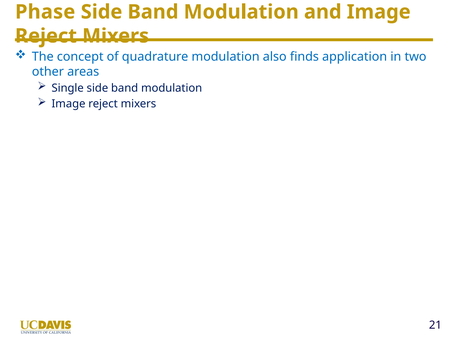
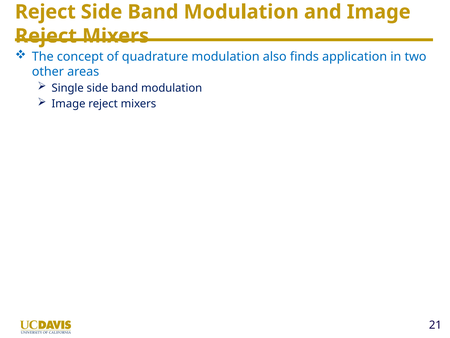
Phase: Phase -> Reject (45, 12)
